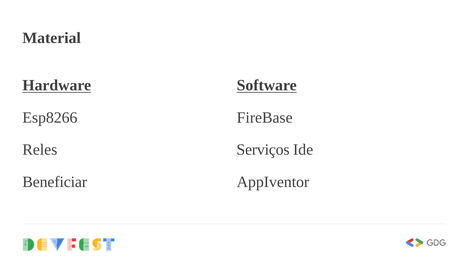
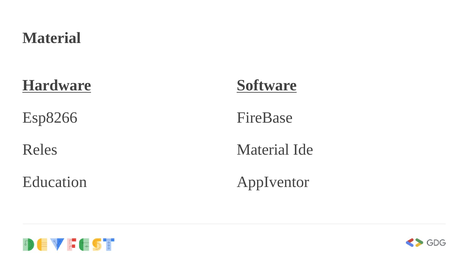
Serviços: Serviços -> Material (263, 150)
Beneficiar: Beneficiar -> Education (55, 182)
